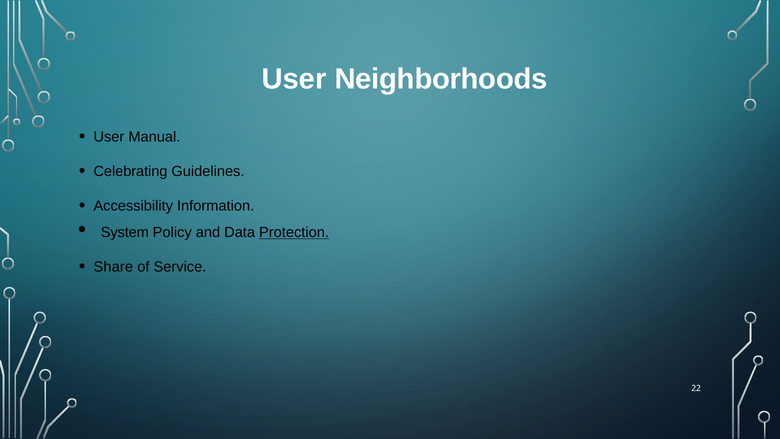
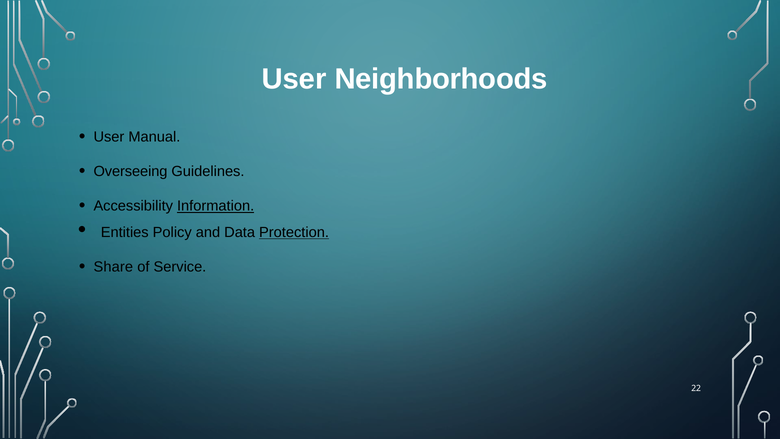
Celebrating: Celebrating -> Overseeing (130, 172)
Information underline: none -> present (216, 206)
System: System -> Entities (125, 232)
